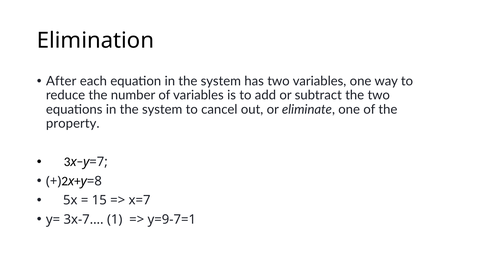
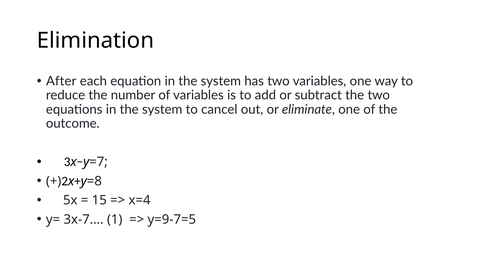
property: property -> outcome (73, 124)
x=7: x=7 -> x=4 (140, 200)
y=9-7=1: y=9-7=1 -> y=9-7=5 (172, 220)
